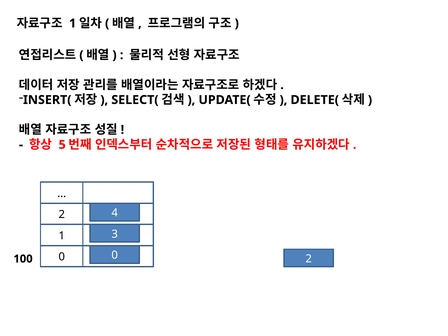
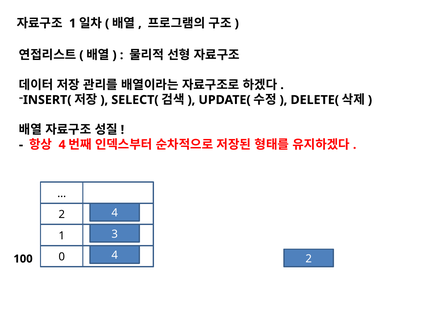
5: 5 -> 4 (62, 145)
100 0: 0 -> 4 (115, 255)
